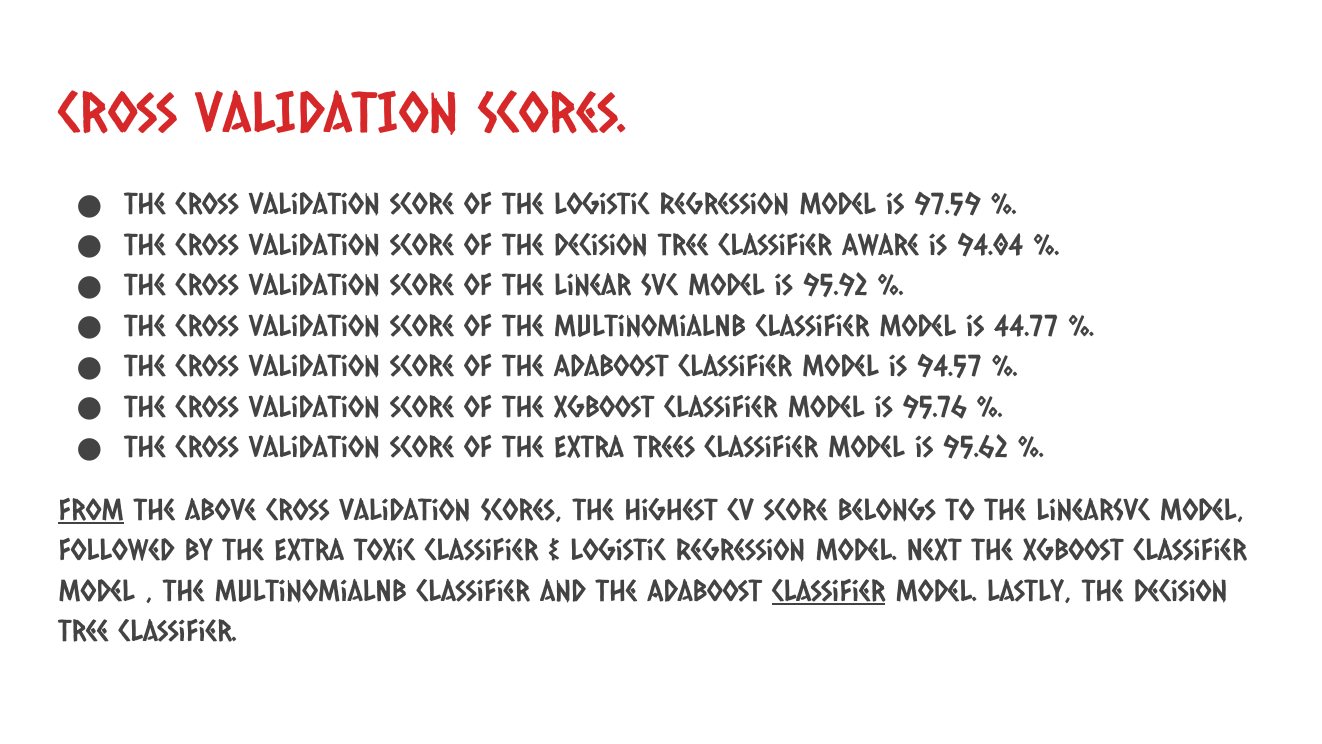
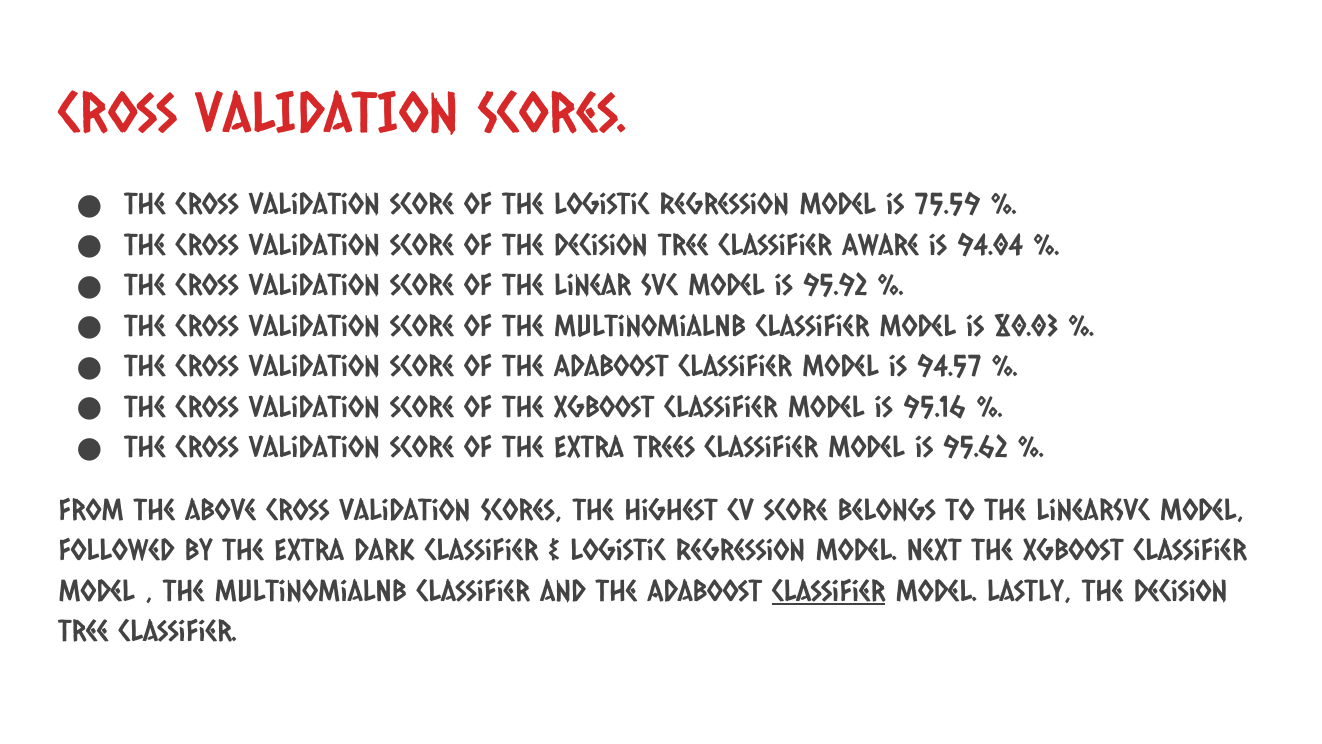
97.59: 97.59 -> 75.59 (947, 205)
44.77: 44.77 -> 80.03 (1026, 326)
95.76: 95.76 -> 95.16 (935, 407)
From underline: present -> none (91, 510)
Toxic: Toxic -> Dark (384, 551)
